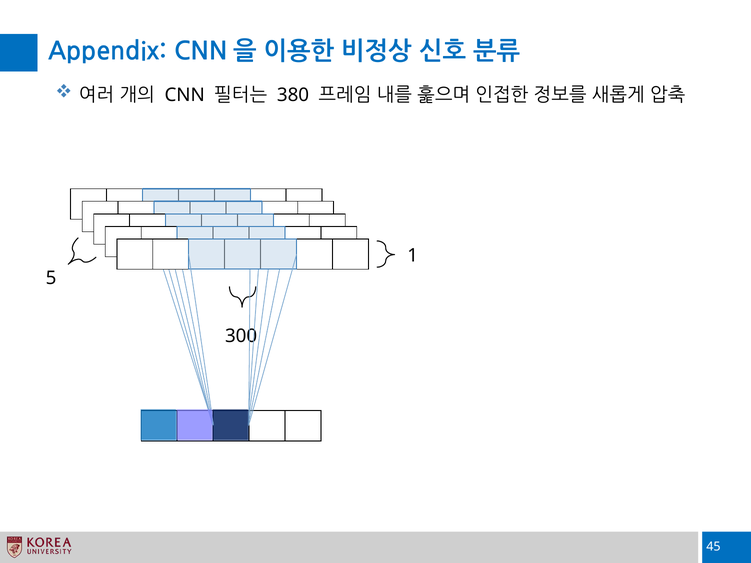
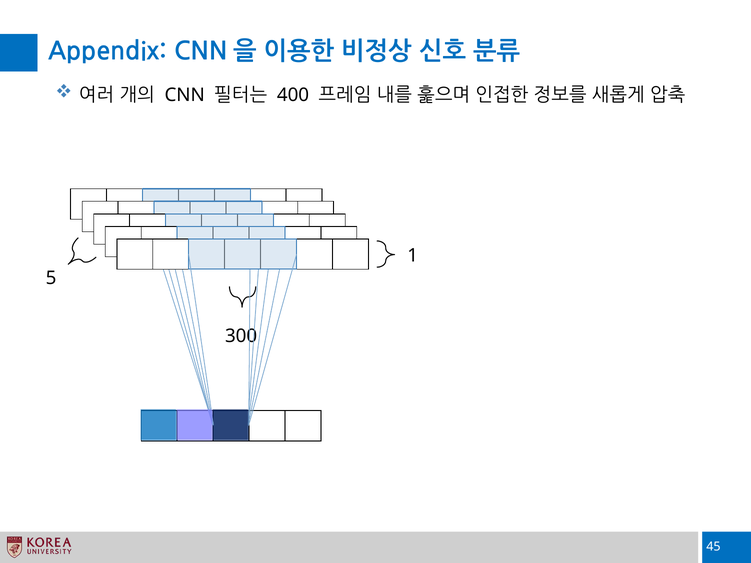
380: 380 -> 400 (293, 95)
